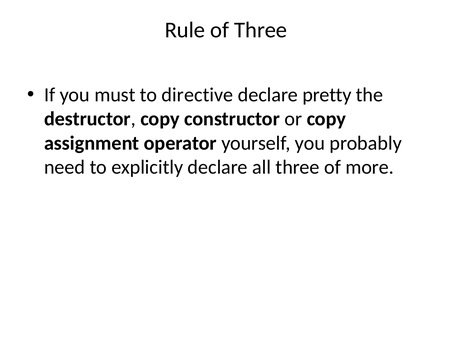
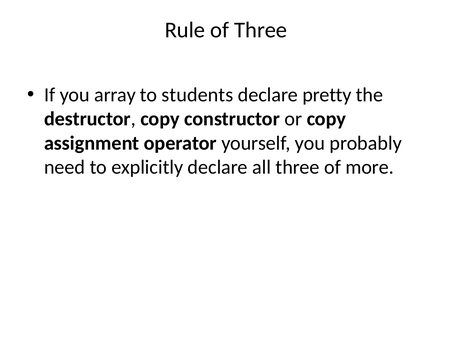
must: must -> array (115, 95)
directive: directive -> students (197, 95)
